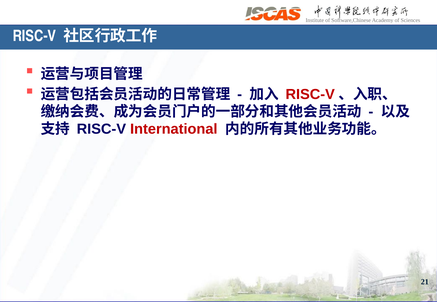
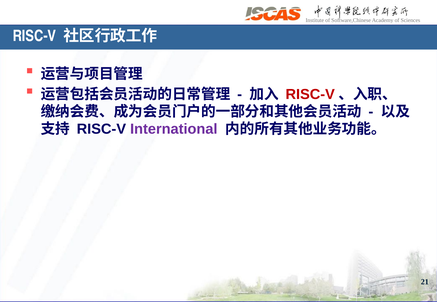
International colour: red -> purple (174, 129)
